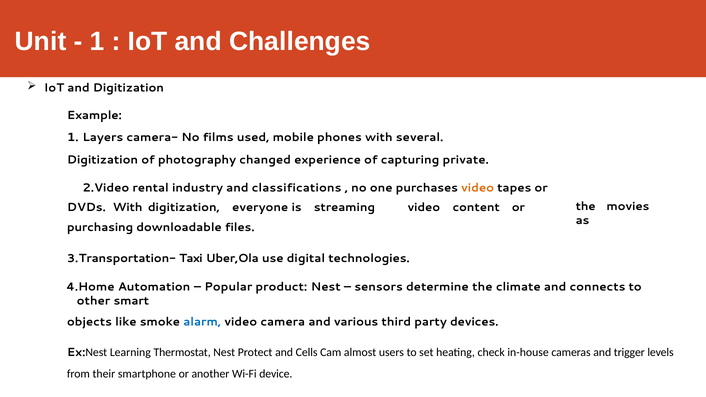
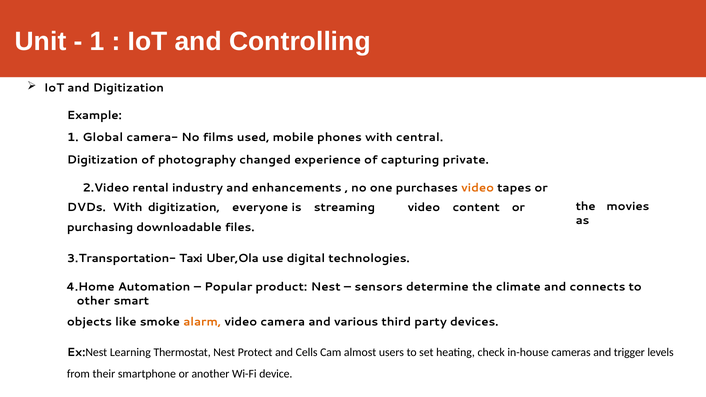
Challenges: Challenges -> Controlling (300, 41)
Layers: Layers -> Global (103, 137)
several: several -> central (420, 137)
classifications: classifications -> enhancements (297, 188)
alarm colour: blue -> orange (202, 322)
